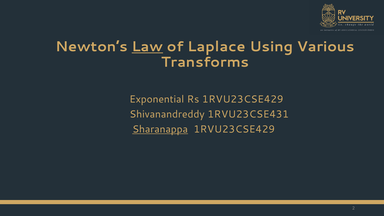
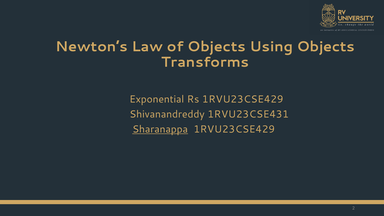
Law underline: present -> none (147, 47)
of Laplace: Laplace -> Objects (217, 47)
Using Various: Various -> Objects (326, 47)
